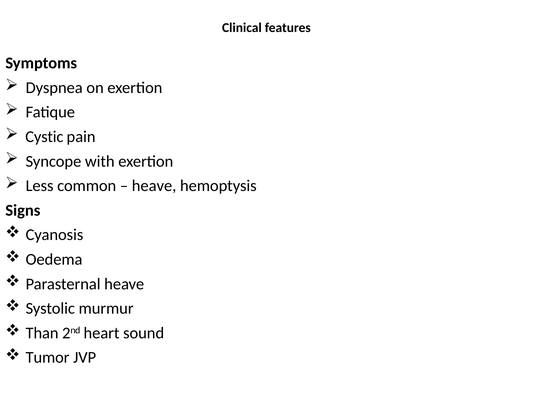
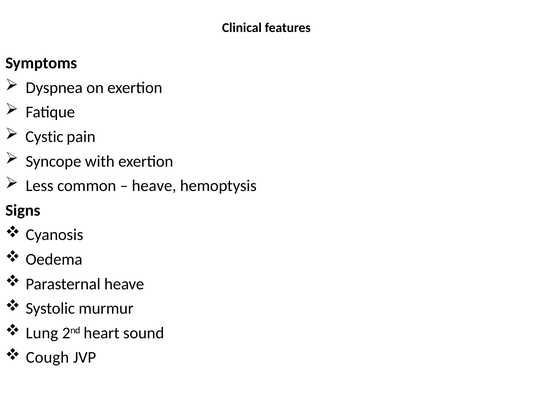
Than: Than -> Lung (42, 333)
Tumor: Tumor -> Cough (47, 358)
